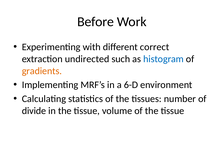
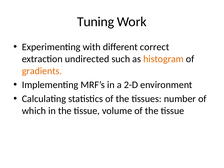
Before: Before -> Tuning (96, 22)
histogram colour: blue -> orange (164, 59)
6-D: 6-D -> 2-D (131, 85)
divide: divide -> which (34, 111)
